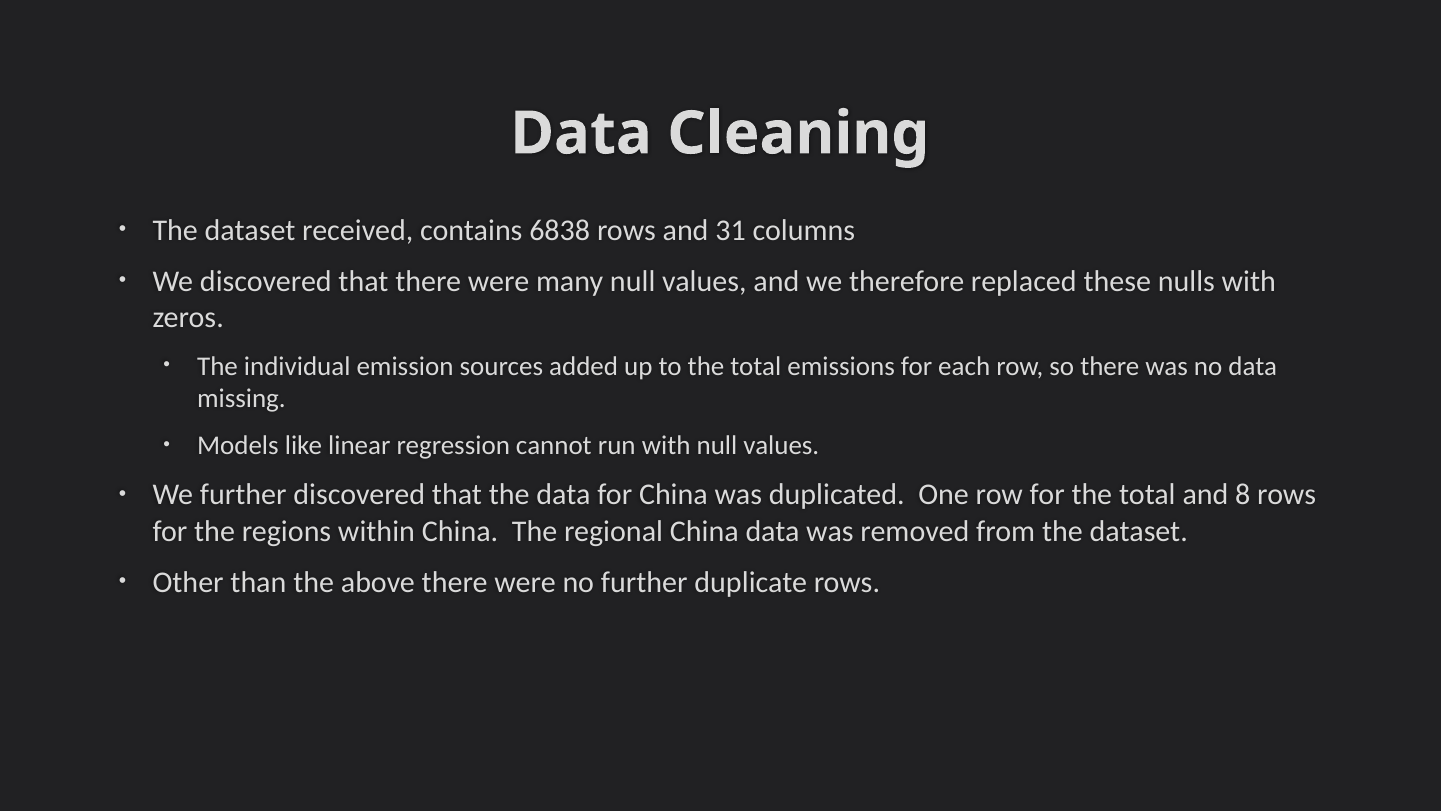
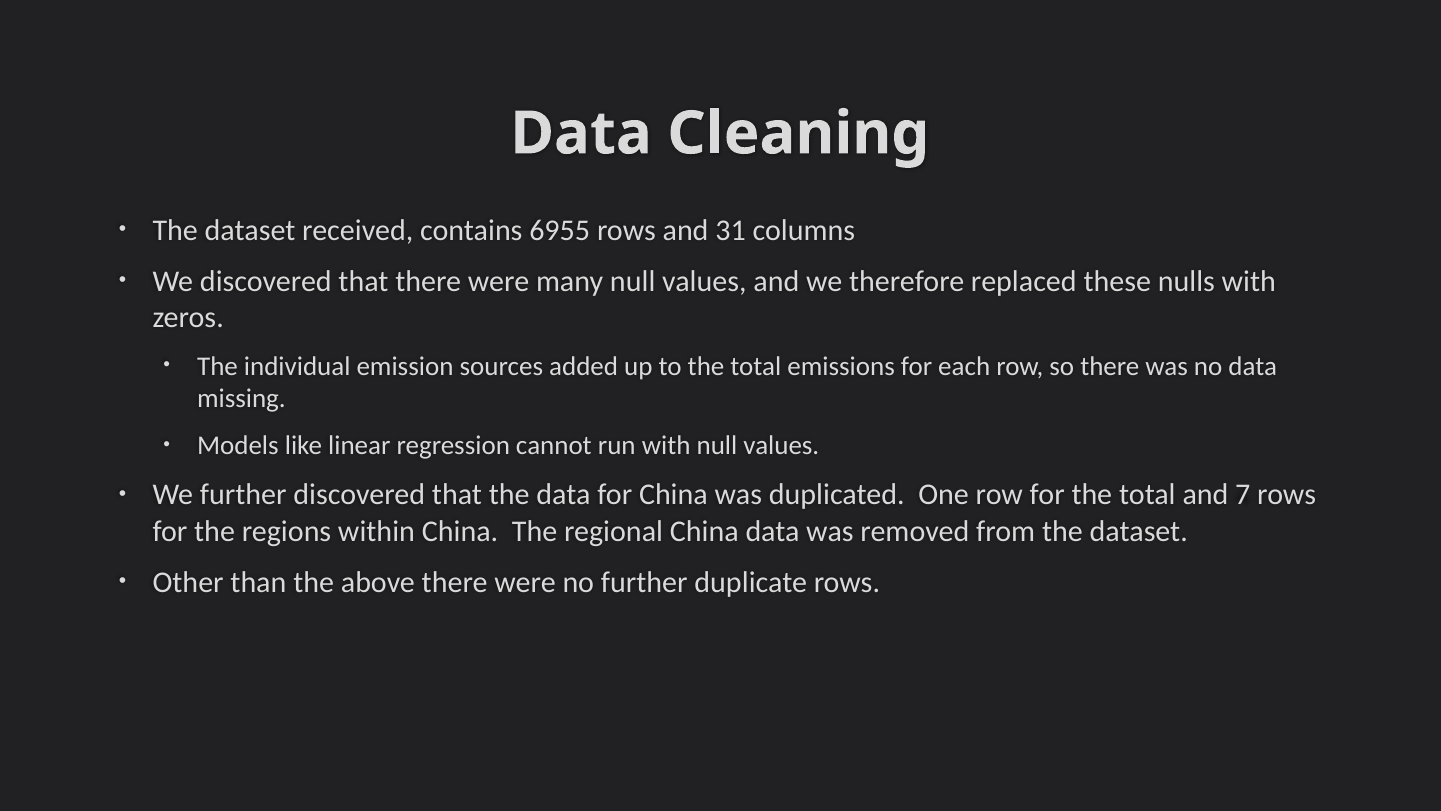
6838: 6838 -> 6955 (560, 230)
8: 8 -> 7 (1243, 495)
